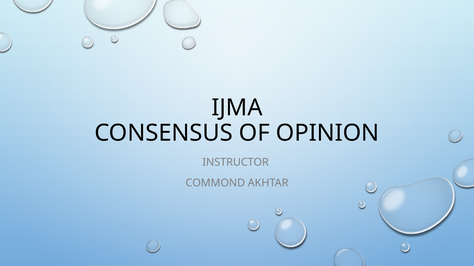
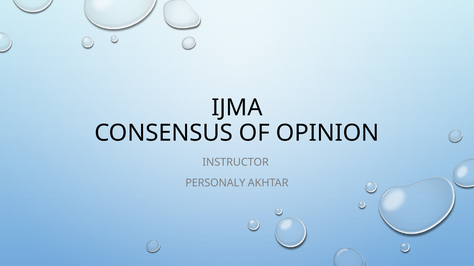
COMMOND: COMMOND -> PERSONALY (215, 183)
